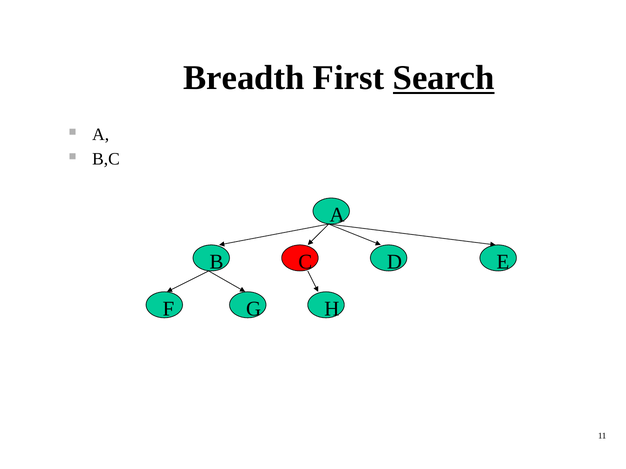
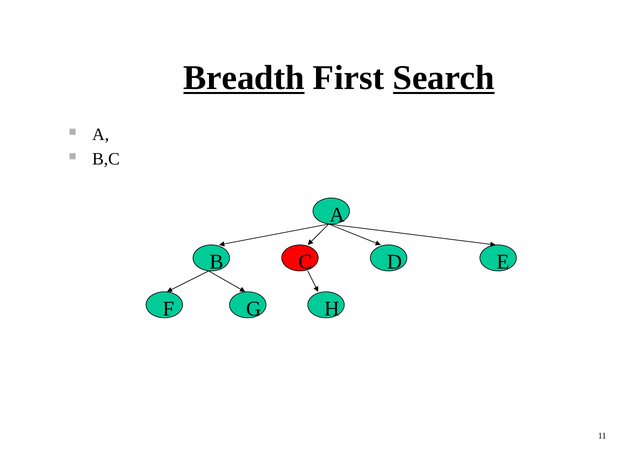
Breadth underline: none -> present (244, 78)
